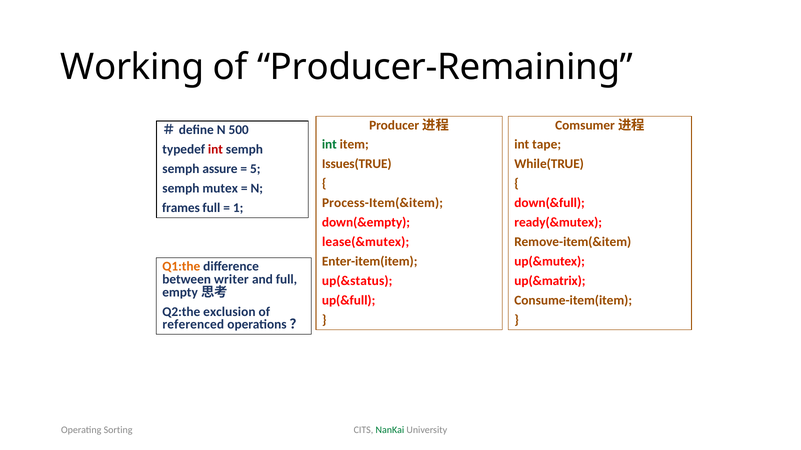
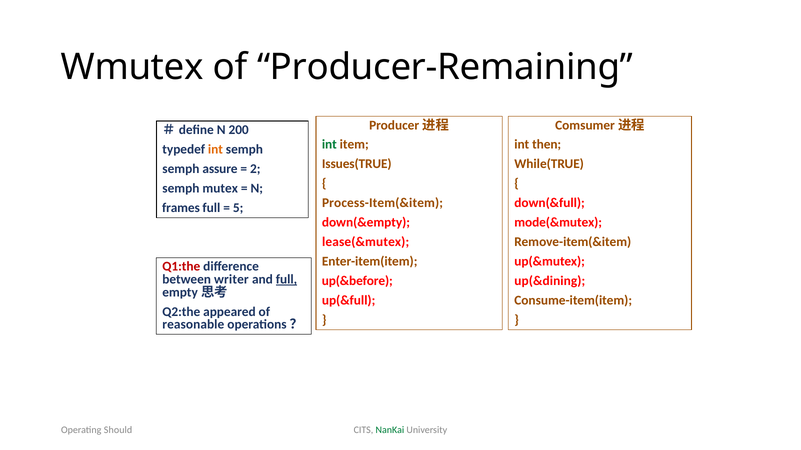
Working: Working -> Wmutex (132, 67)
500: 500 -> 200 (239, 130)
tape: tape -> then (547, 145)
int colour: red -> orange (215, 149)
5: 5 -> 2 (255, 169)
1: 1 -> 5 (238, 208)
ready(&mutex: ready(&mutex -> mode(&mutex (558, 223)
Q1:the colour: orange -> red (181, 267)
full underline: none -> present (286, 280)
up(&status: up(&status -> up(&before (357, 281)
up(&matrix: up(&matrix -> up(&dining (550, 281)
exclusion: exclusion -> appeared (229, 312)
referenced: referenced -> reasonable (193, 325)
Sorting: Sorting -> Should (118, 430)
